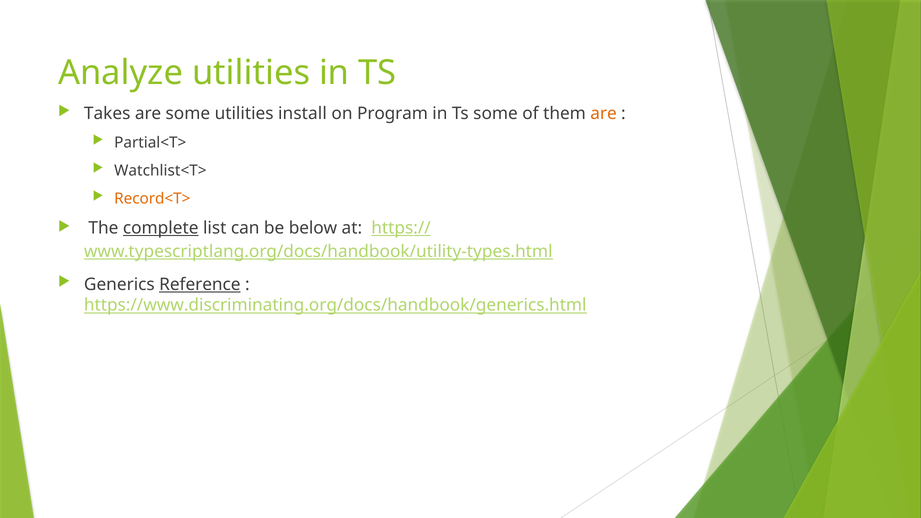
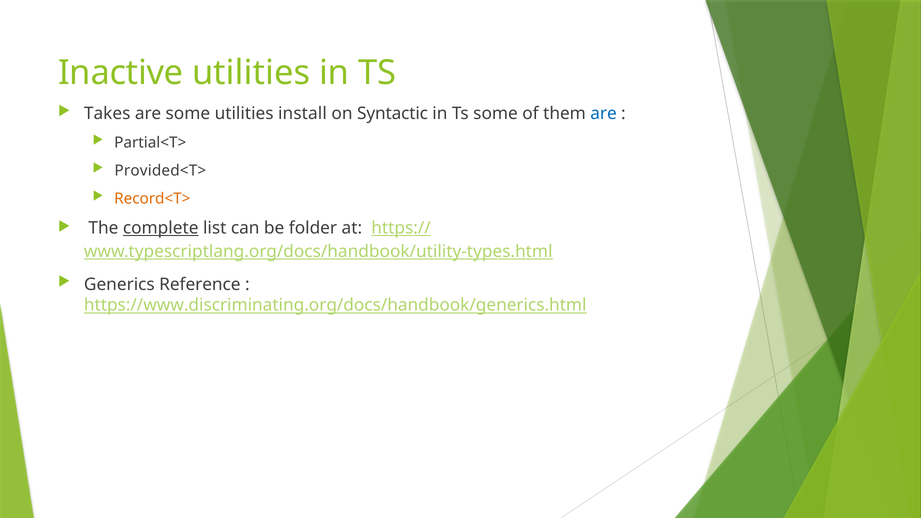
Analyze: Analyze -> Inactive (121, 73)
Program: Program -> Syntactic (393, 114)
are colour: orange -> blue (604, 114)
Watchlist<T>: Watchlist<T> -> Provided<T> (160, 171)
below: below -> folder (313, 228)
Reference underline: present -> none (200, 284)
